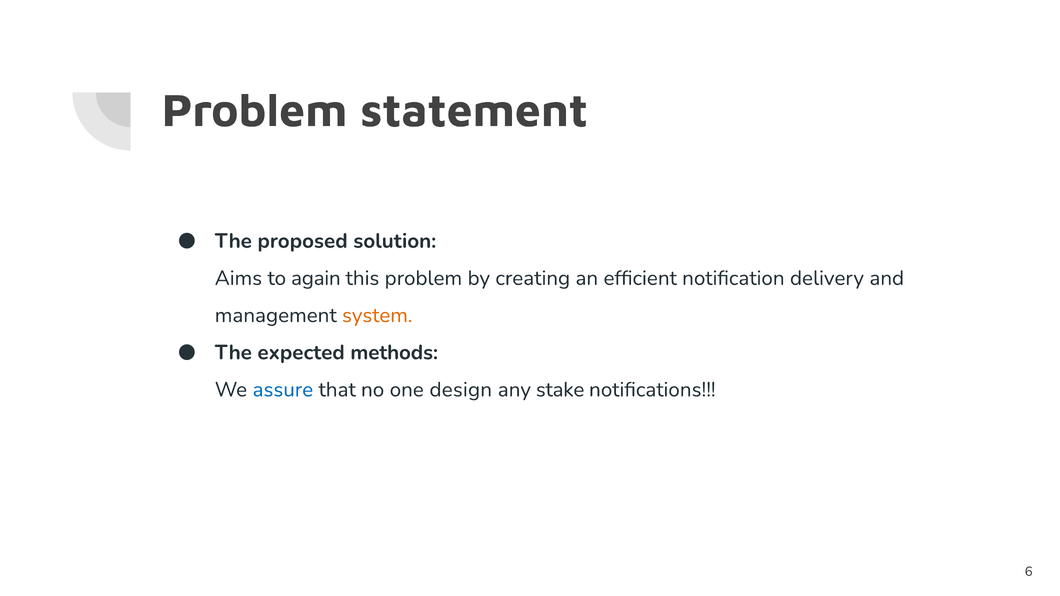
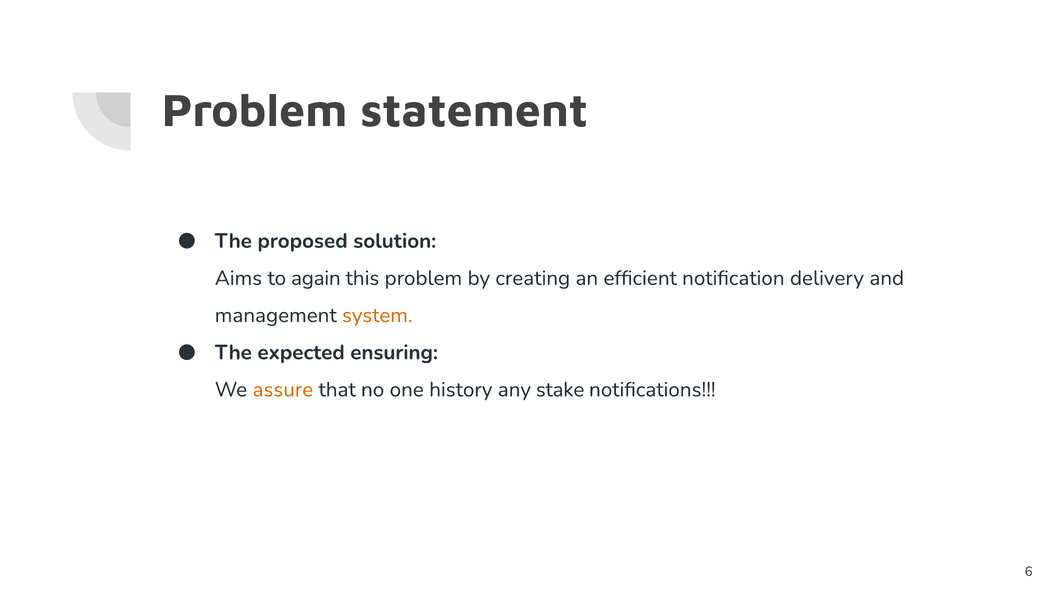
methods: methods -> ensuring (394, 353)
assure colour: blue -> orange (283, 390)
design: design -> history (461, 390)
